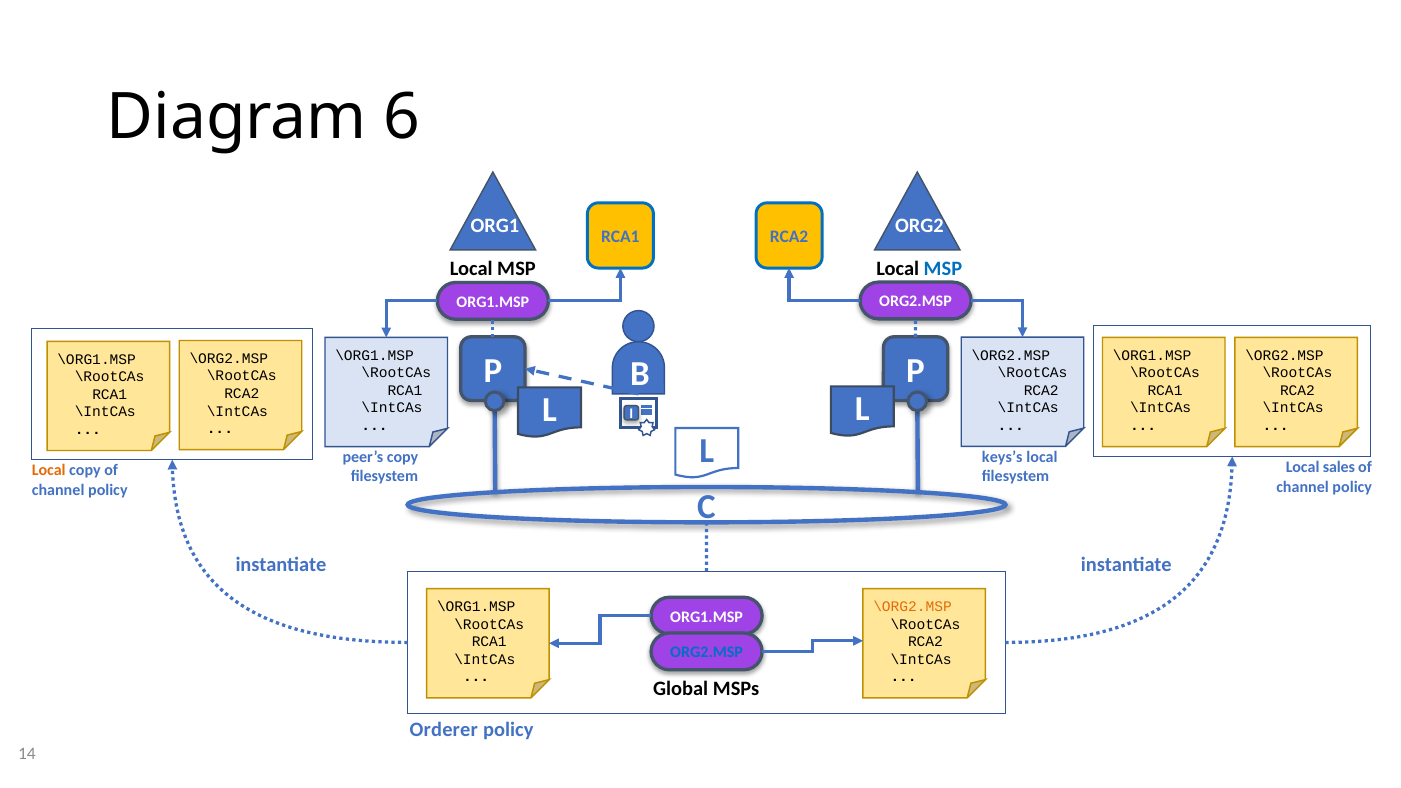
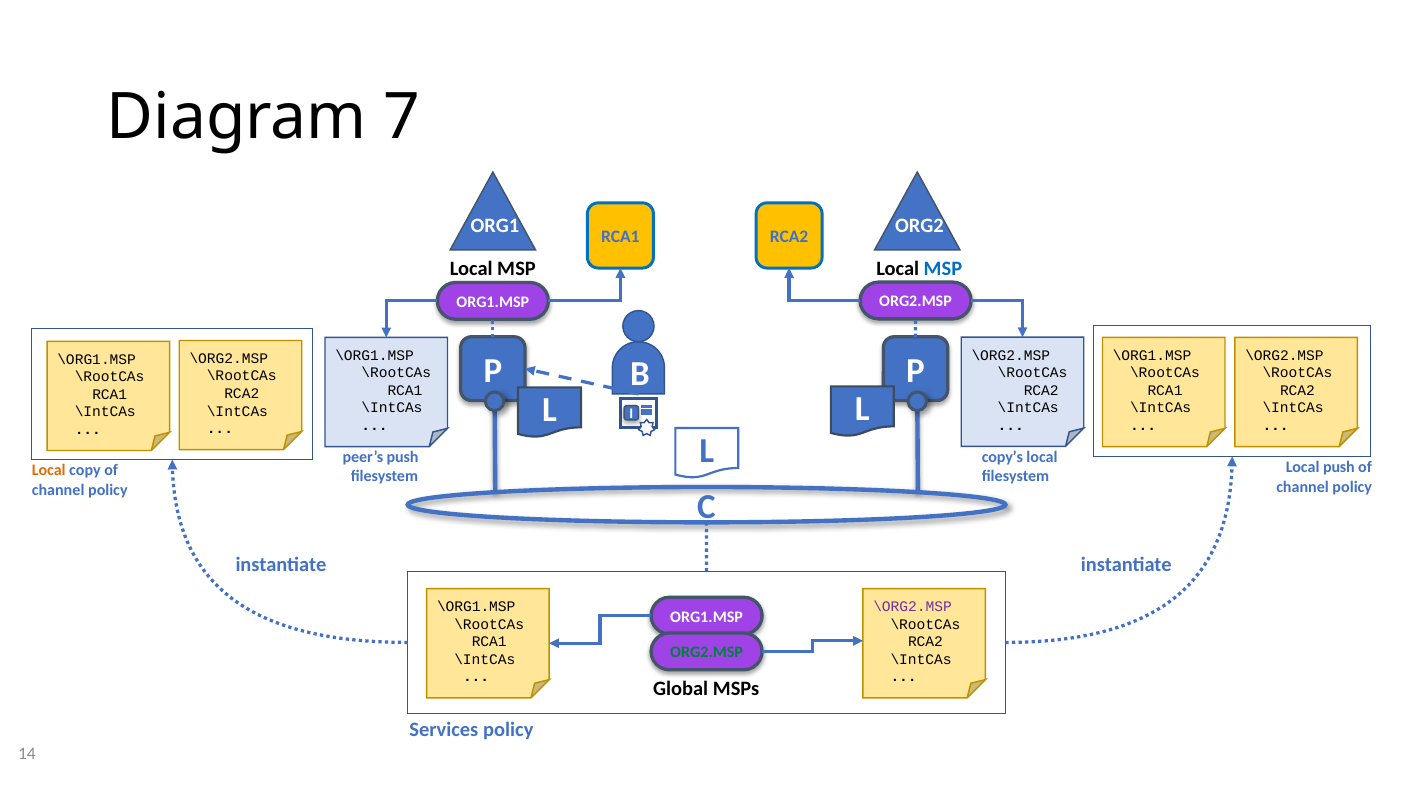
6: 6 -> 7 (402, 118)
peer’s copy: copy -> push (403, 457)
keys’s: keys’s -> copy’s (1002, 457)
Local sales: sales -> push (1339, 468)
\ORG2.MSP colour: orange -> purple (913, 607)
ORG2.MSP colour: blue -> green (707, 653)
Orderer: Orderer -> Services (444, 730)
